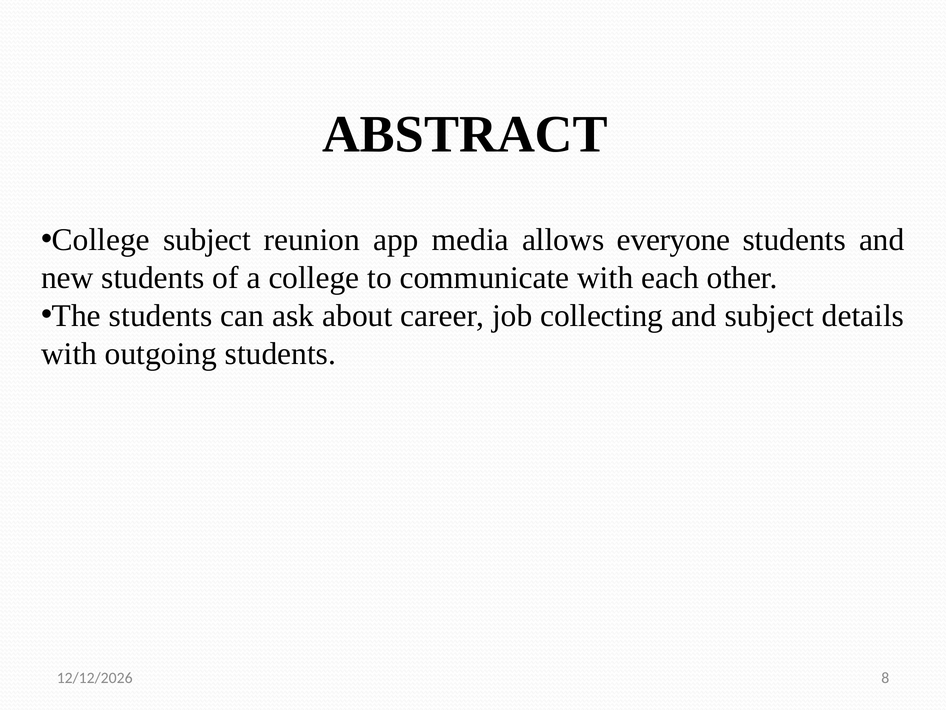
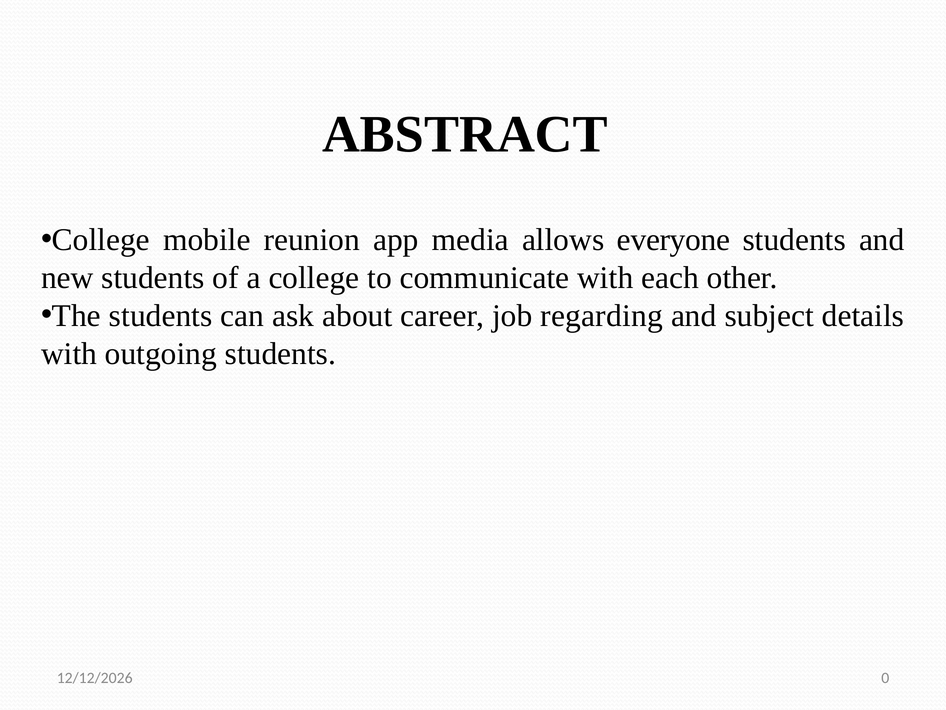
College subject: subject -> mobile (207, 240)
collecting: collecting -> regarding (602, 316)
8: 8 -> 0 (885, 677)
